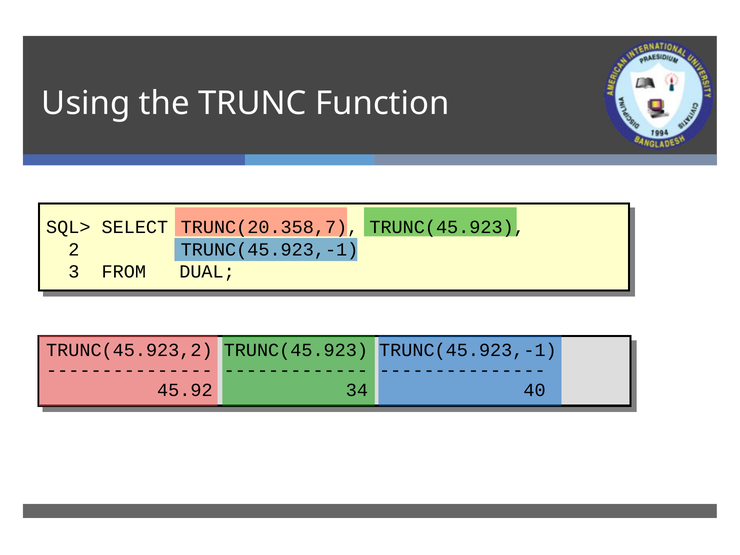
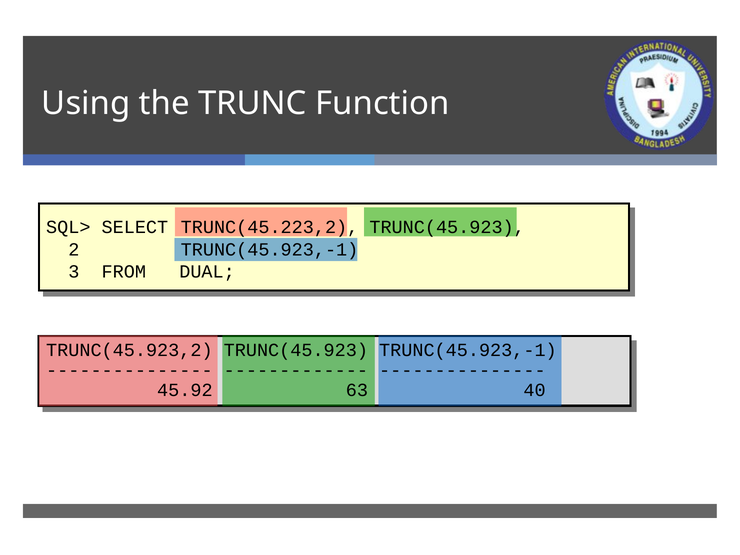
TRUNC(20.358,7: TRUNC(20.358,7 -> TRUNC(45.223,2 (270, 227)
34: 34 -> 63 (357, 390)
